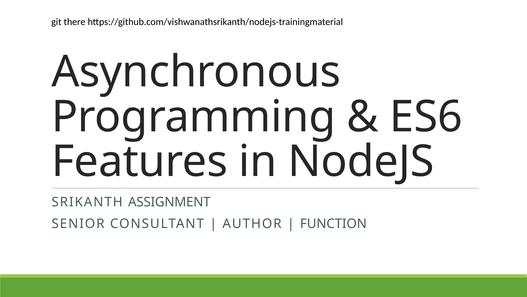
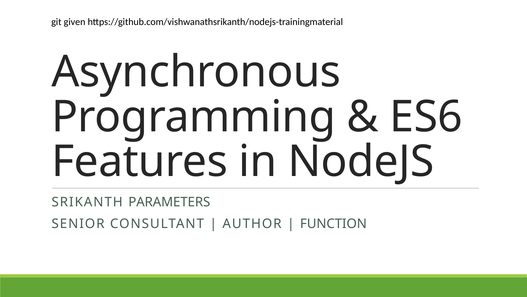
there: there -> given (75, 22)
ASSIGNMENT: ASSIGNMENT -> PARAMETERS (169, 202)
